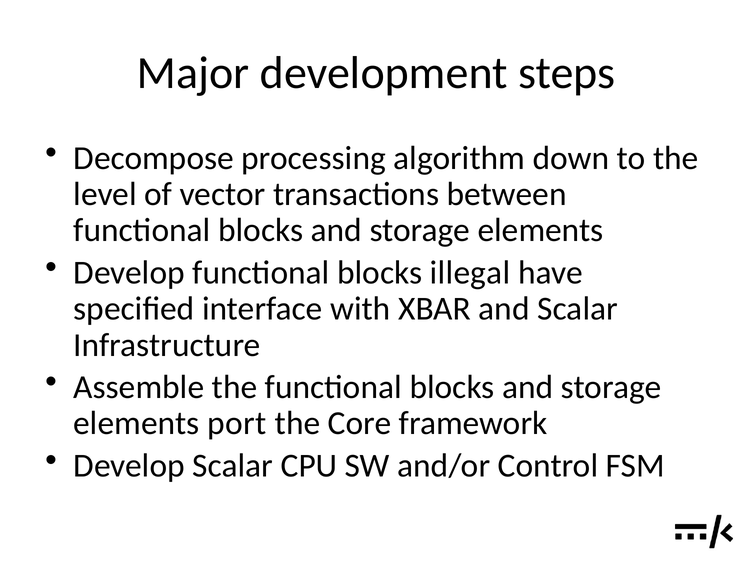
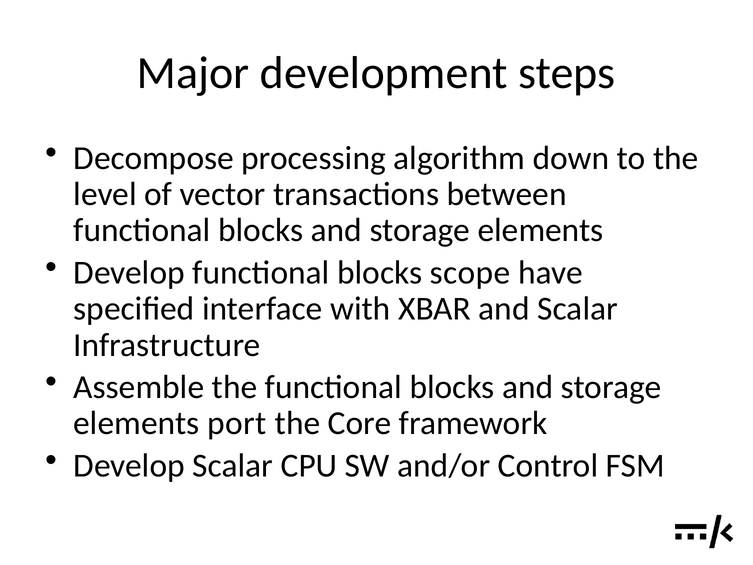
illegal: illegal -> scope (470, 272)
